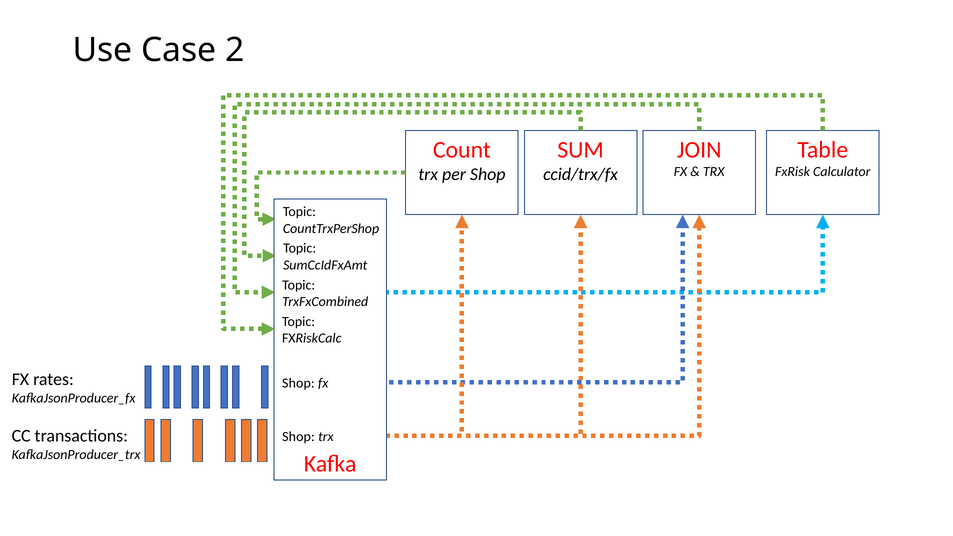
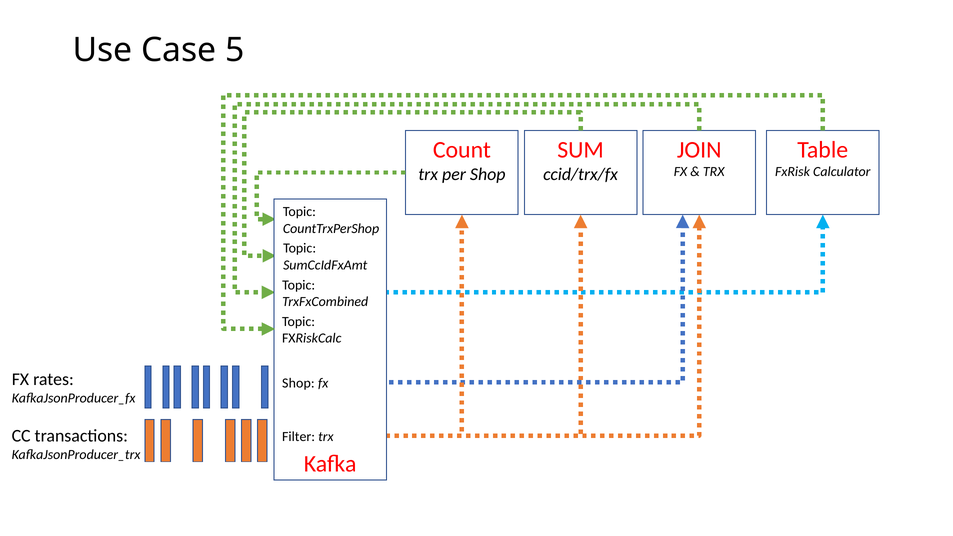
2: 2 -> 5 (235, 50)
Shop: Shop -> Filter (299, 437)
